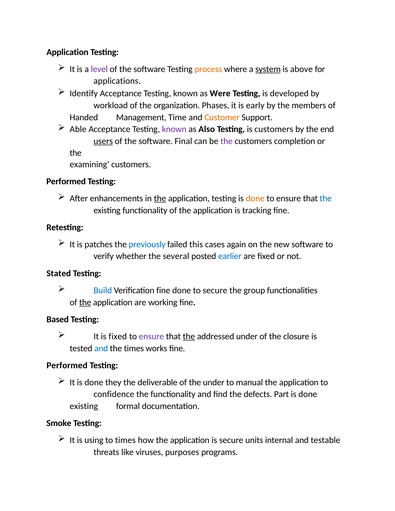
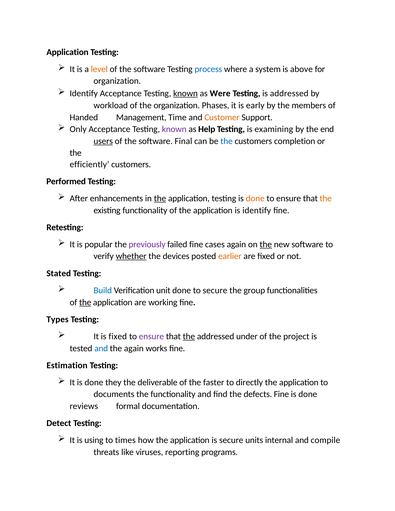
level colour: purple -> orange (99, 69)
process colour: orange -> blue (208, 69)
system underline: present -> none (268, 69)
applications: applications -> organization (117, 81)
known underline: none -> present (185, 93)
is developed: developed -> addressed (289, 93)
Able: Able -> Only (78, 129)
Also: Also -> Help (207, 129)
is customers: customers -> examining (274, 129)
the colour: purple -> blue (227, 141)
examining: examining -> efficiently (89, 164)
the colour: blue -> orange (326, 198)
is tracking: tracking -> identify (257, 210)
patches: patches -> popular (99, 244)
previously colour: blue -> purple (147, 244)
failed this: this -> fine (196, 244)
the underline: none -> present (266, 244)
whether underline: none -> present (131, 256)
several: several -> devices (176, 256)
earlier colour: blue -> orange (230, 256)
Verification fine: fine -> unit (163, 290)
Based: Based -> Types (58, 319)
closure: closure -> project (296, 337)
the times: times -> again (134, 348)
Performed: Performed -> Estimation (67, 366)
the under: under -> faster (214, 383)
manual: manual -> directly (249, 383)
confidence: confidence -> documents (114, 394)
defects Part: Part -> Fine (281, 394)
existing: existing -> reviews (84, 406)
Smoke: Smoke -> Detect (59, 423)
testable: testable -> compile (325, 440)
purposes: purposes -> reporting (182, 452)
